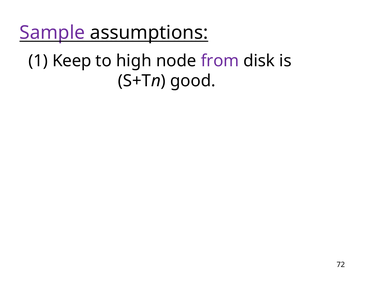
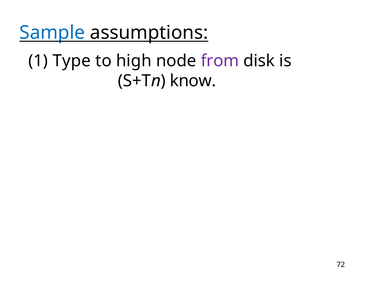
Sample colour: purple -> blue (52, 33)
Keep: Keep -> Type (72, 61)
good: good -> know (193, 81)
